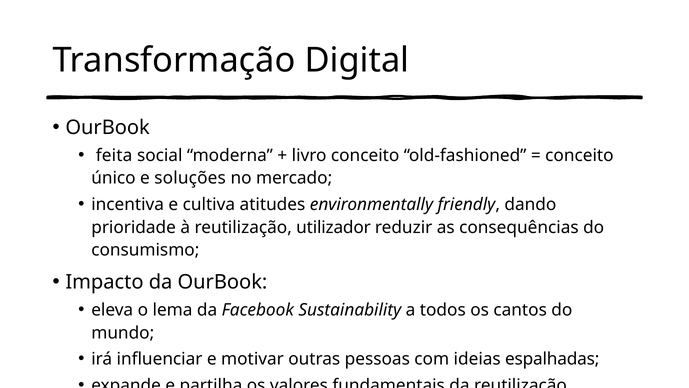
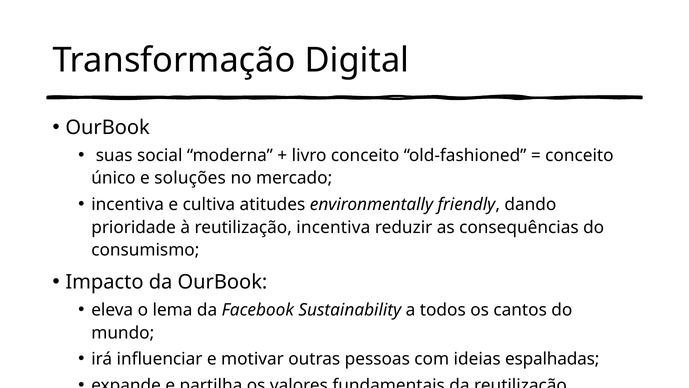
feita: feita -> suas (114, 155)
reutilização utilizador: utilizador -> incentiva (333, 227)
